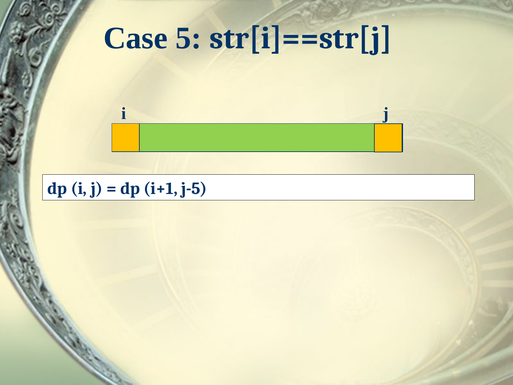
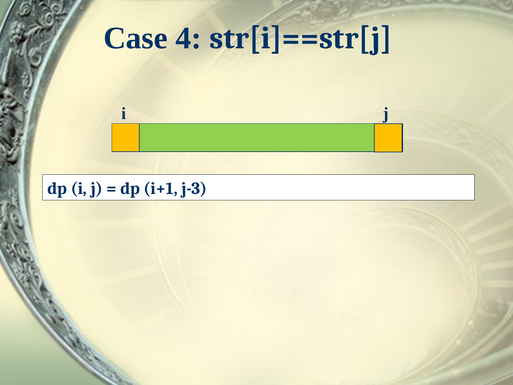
5: 5 -> 4 (189, 38)
j-5: j-5 -> j-3 (194, 189)
